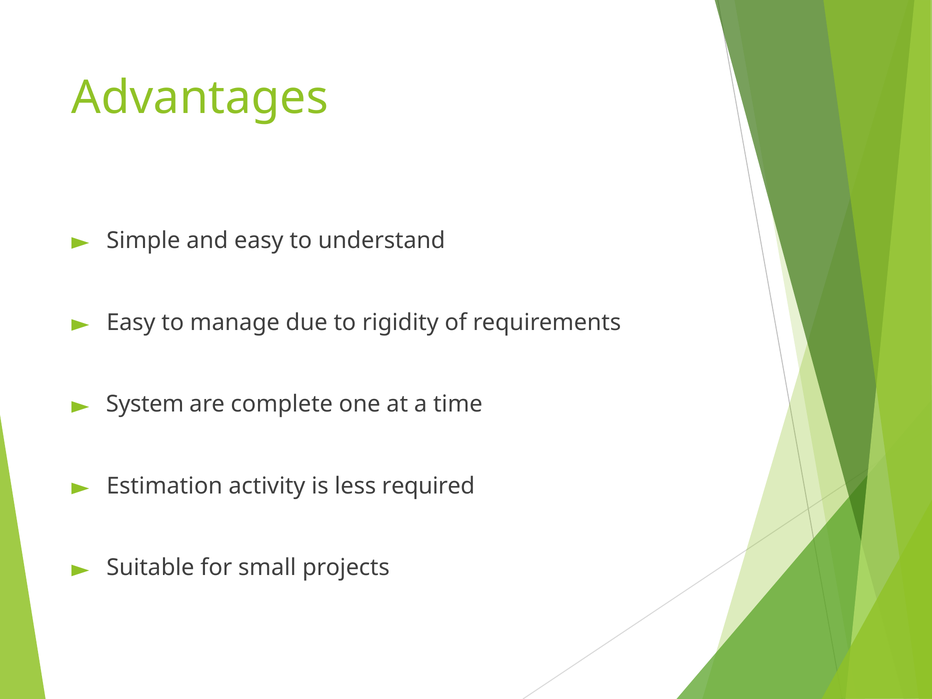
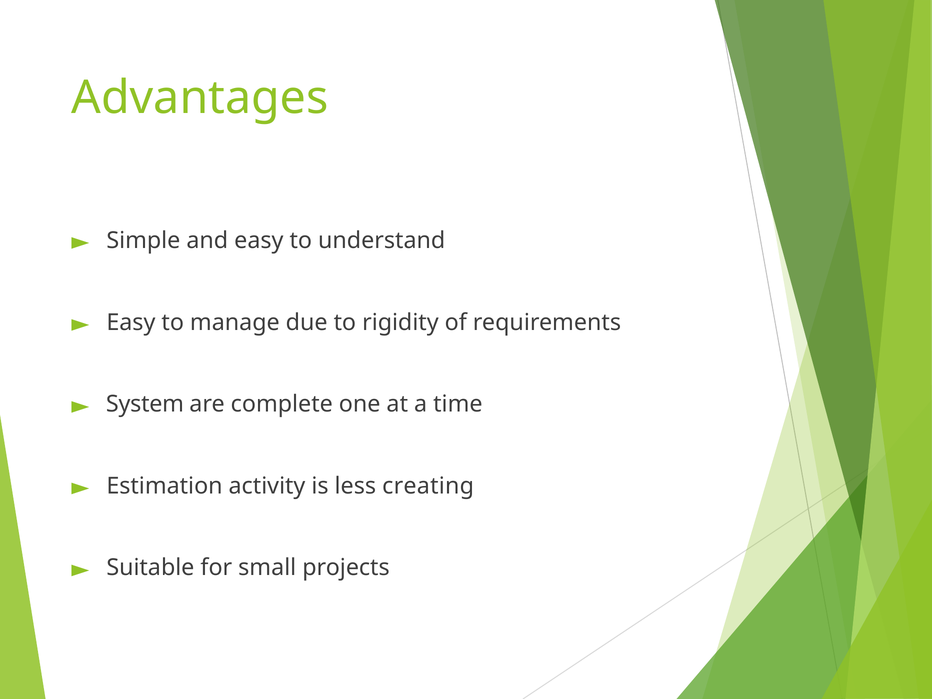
required: required -> creating (428, 486)
